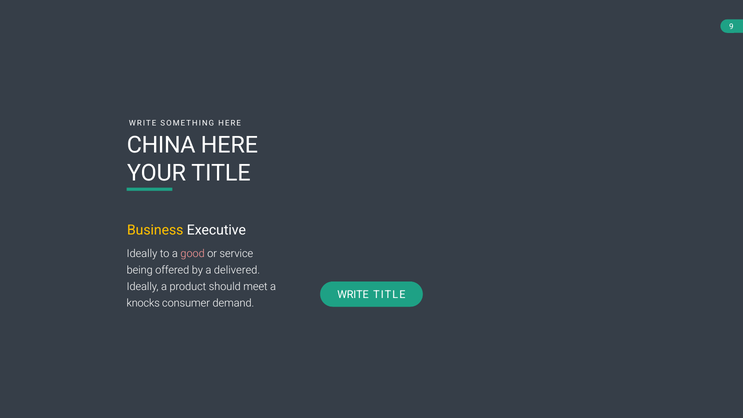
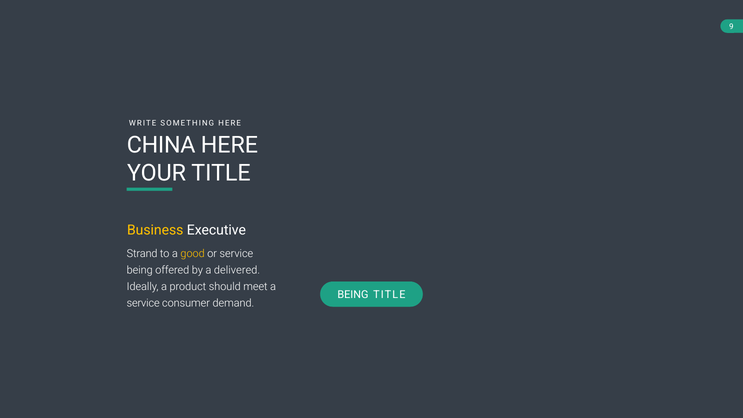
Ideally: Ideally -> Strand (142, 254)
good colour: pink -> yellow (193, 254)
WRITE: WRITE -> BEING (353, 295)
knocks: knocks -> service (143, 303)
